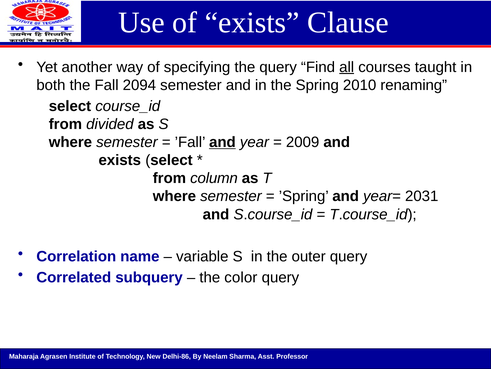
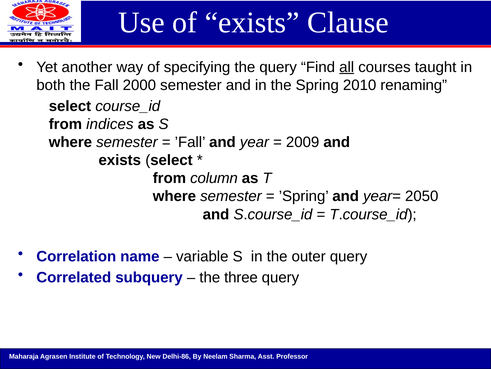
2094: 2094 -> 2000 (139, 85)
divided: divided -> indices (110, 124)
and underline: present -> none (222, 142)
2031: 2031 -> 2050 (422, 196)
color: color -> three (241, 277)
